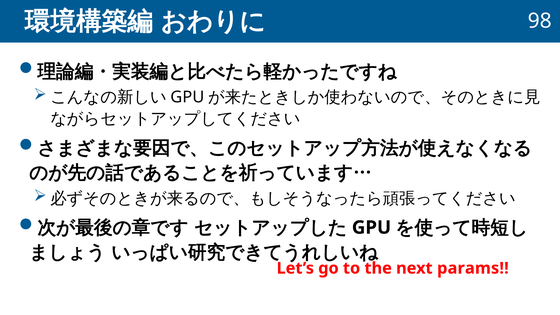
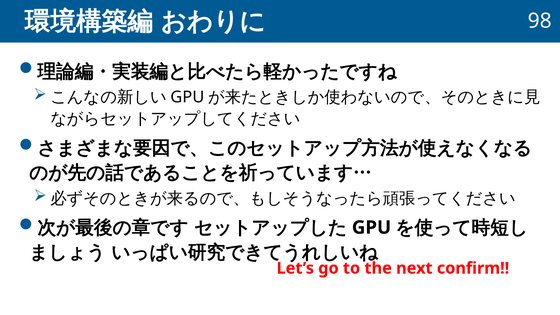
params: params -> confirm (473, 268)
